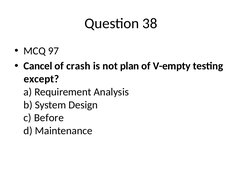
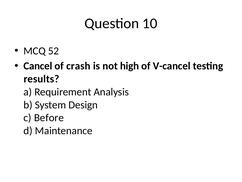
38: 38 -> 10 (150, 23)
97: 97 -> 52 (54, 51)
plan: plan -> high (130, 66)
V-empty: V-empty -> V-cancel (172, 66)
except: except -> results (41, 79)
